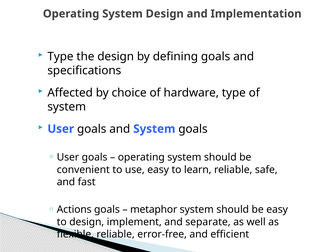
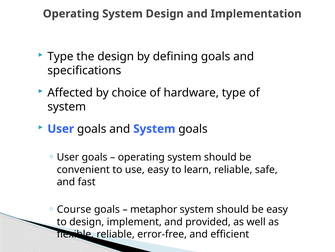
Actions: Actions -> Course (74, 209)
separate: separate -> provided (208, 221)
